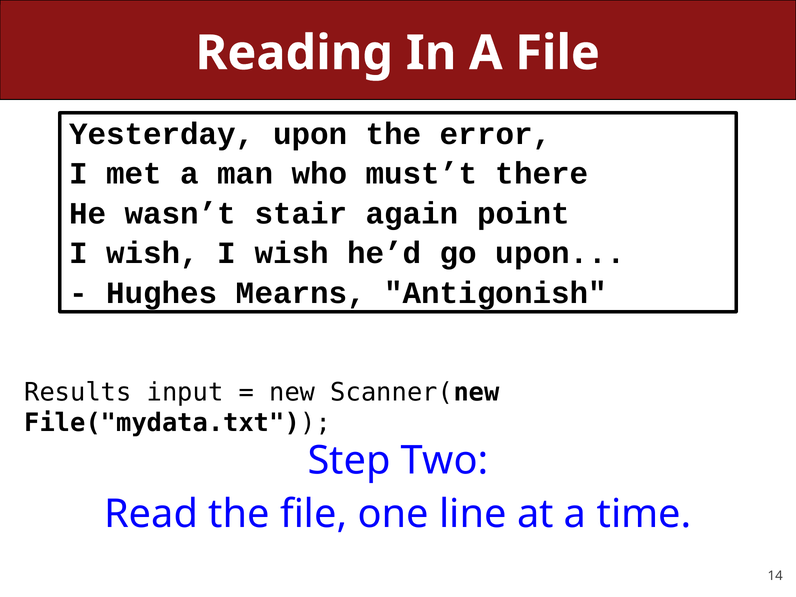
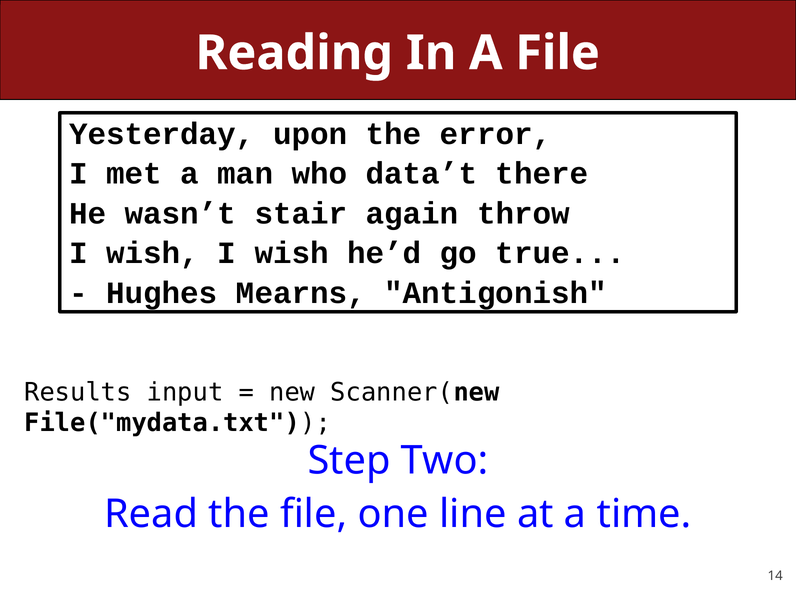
must’t: must’t -> data’t (421, 174)
point: point -> throw (523, 213)
go upon: upon -> true (560, 253)
